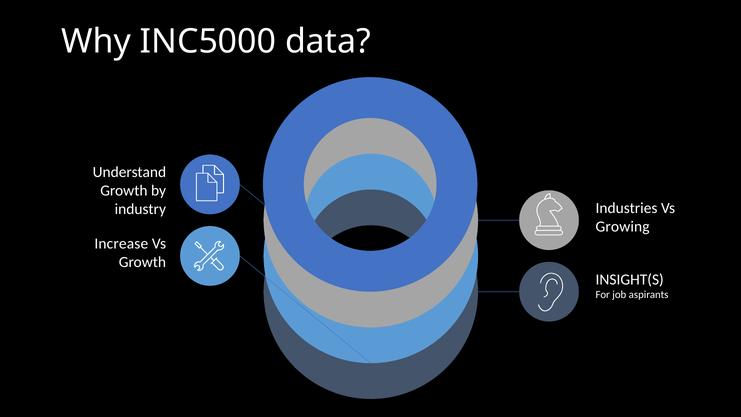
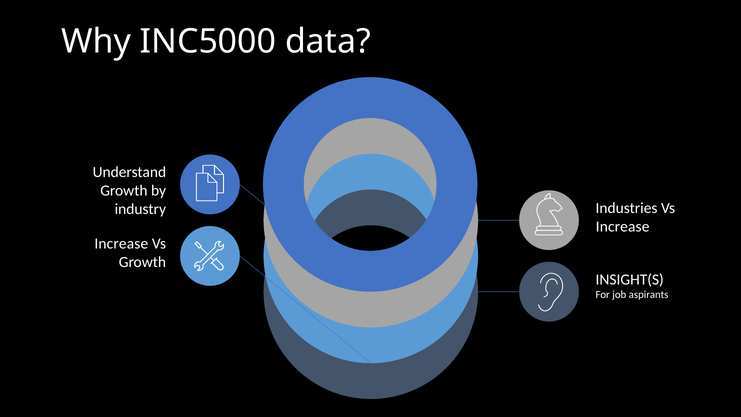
Growing: Growing -> Increase (623, 226)
